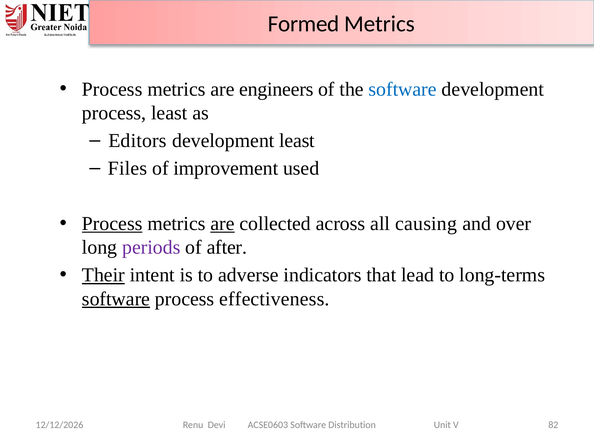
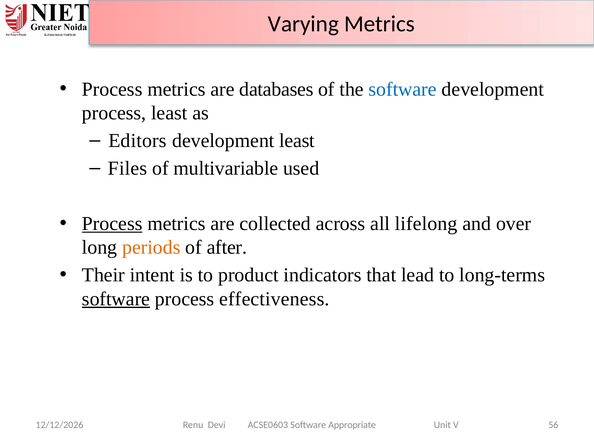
Formed: Formed -> Varying (303, 24)
engineers: engineers -> databases (276, 89)
improvement: improvement -> multivariable (226, 168)
are underline: present -> none (223, 224)
causing: causing -> lifelong (426, 224)
periods colour: purple -> orange (151, 248)
Their underline: present -> none (103, 275)
adverse: adverse -> product (248, 275)
82: 82 -> 56 (553, 425)
Distribution: Distribution -> Appropriate (352, 425)
